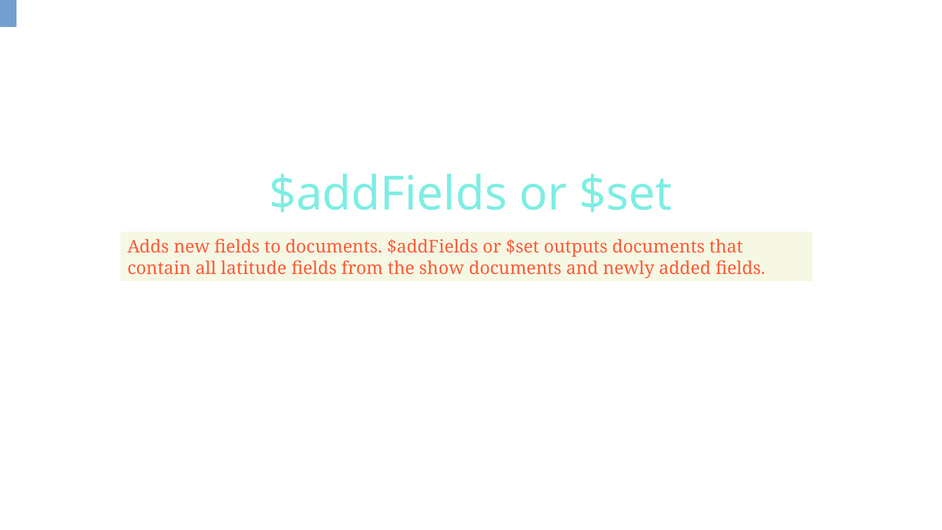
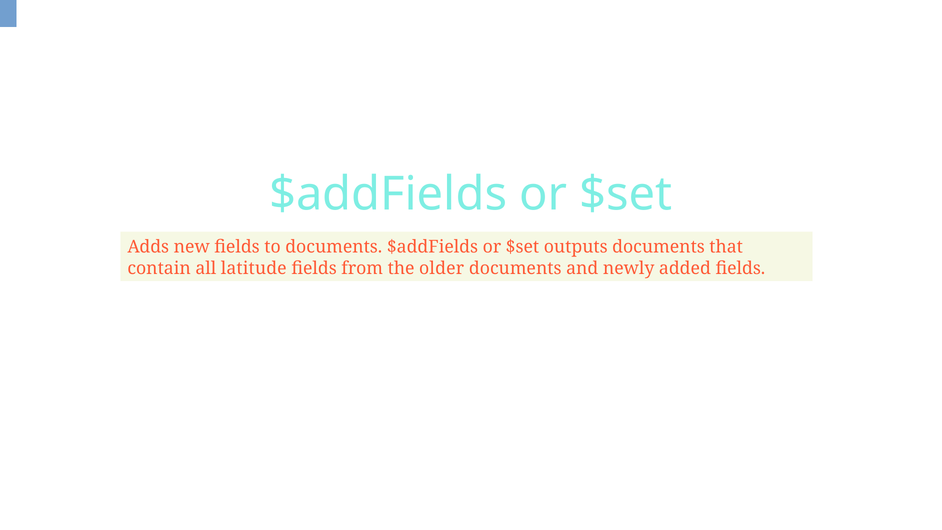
show: show -> older (442, 268)
